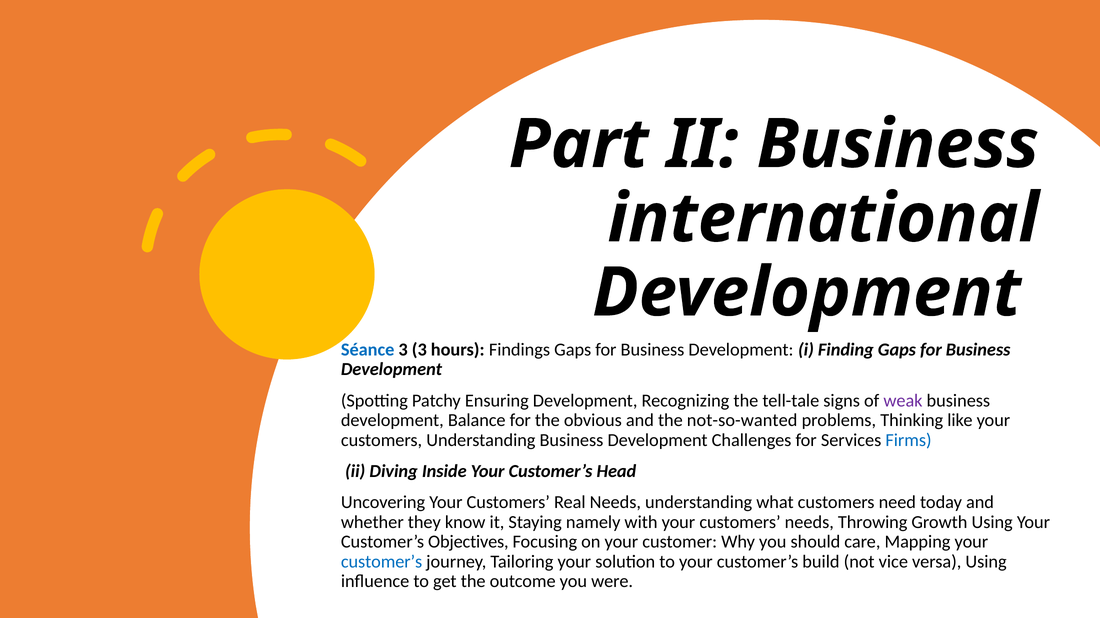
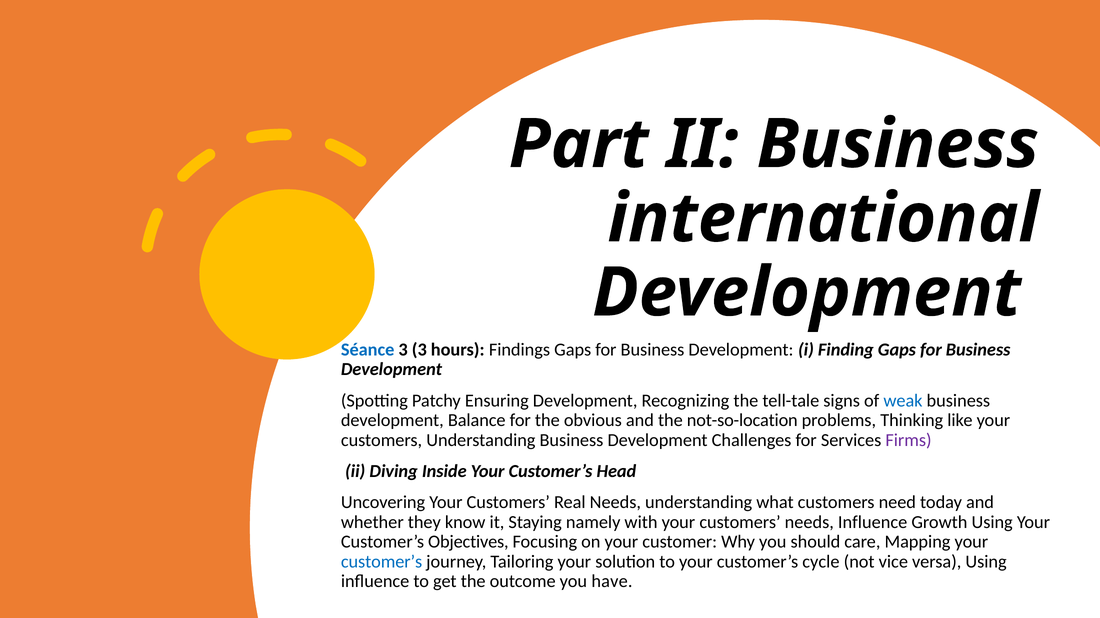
weak colour: purple -> blue (903, 401)
not-so-wanted: not-so-wanted -> not-so-location (742, 421)
Firms colour: blue -> purple (909, 441)
needs Throwing: Throwing -> Influence (873, 523)
build: build -> cycle (821, 562)
were: were -> have (612, 582)
